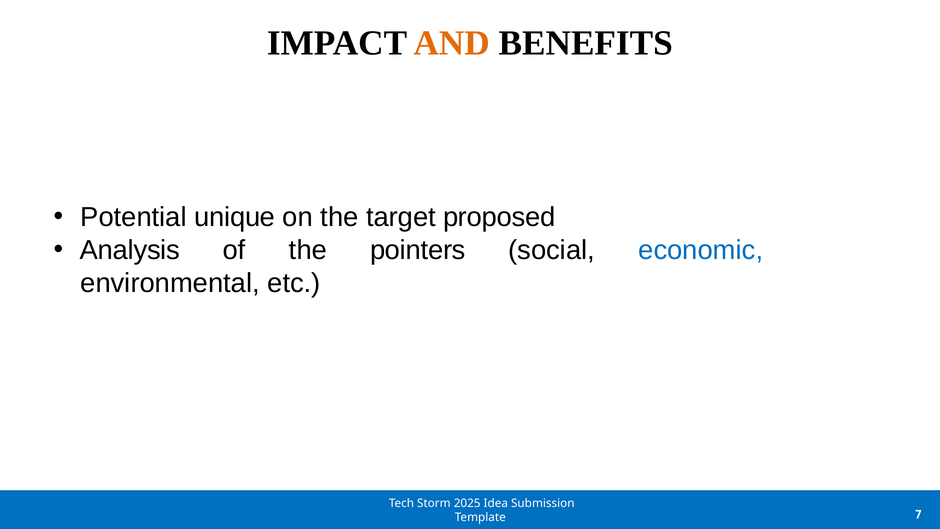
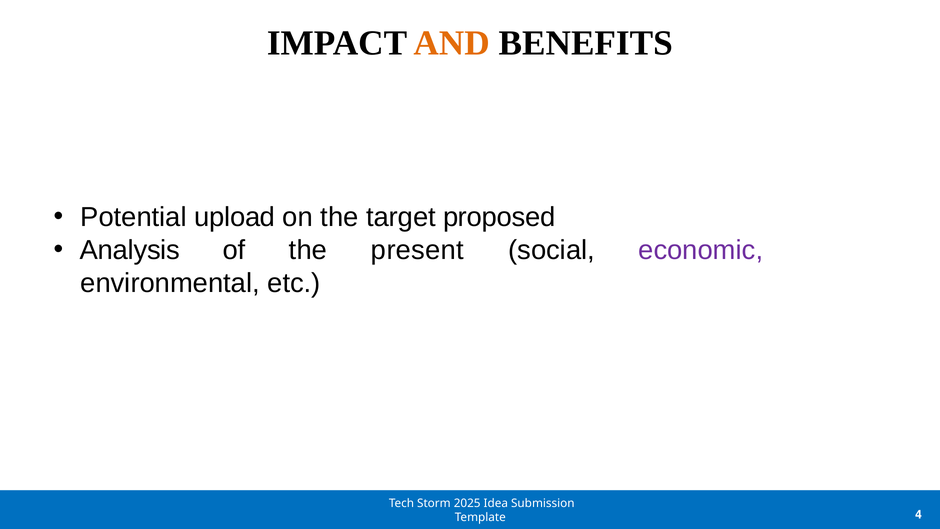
unique: unique -> upload (235, 217)
pointers: pointers -> present (418, 250)
economic colour: blue -> purple (701, 250)
7: 7 -> 4 (918, 515)
